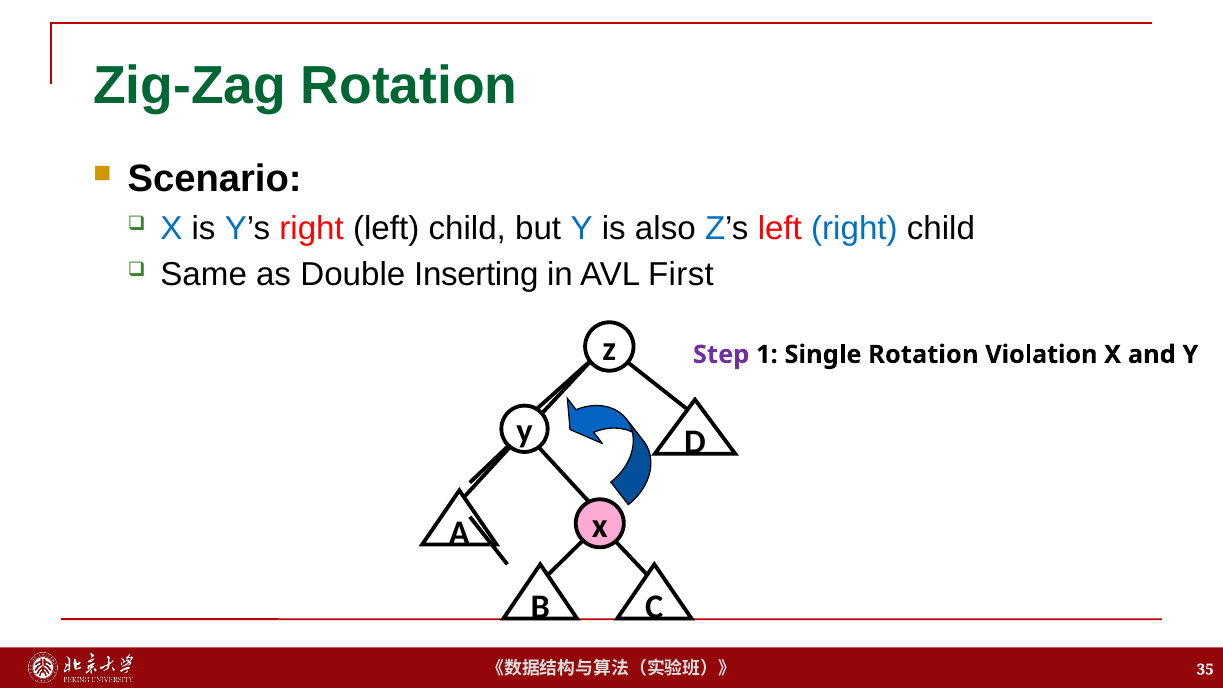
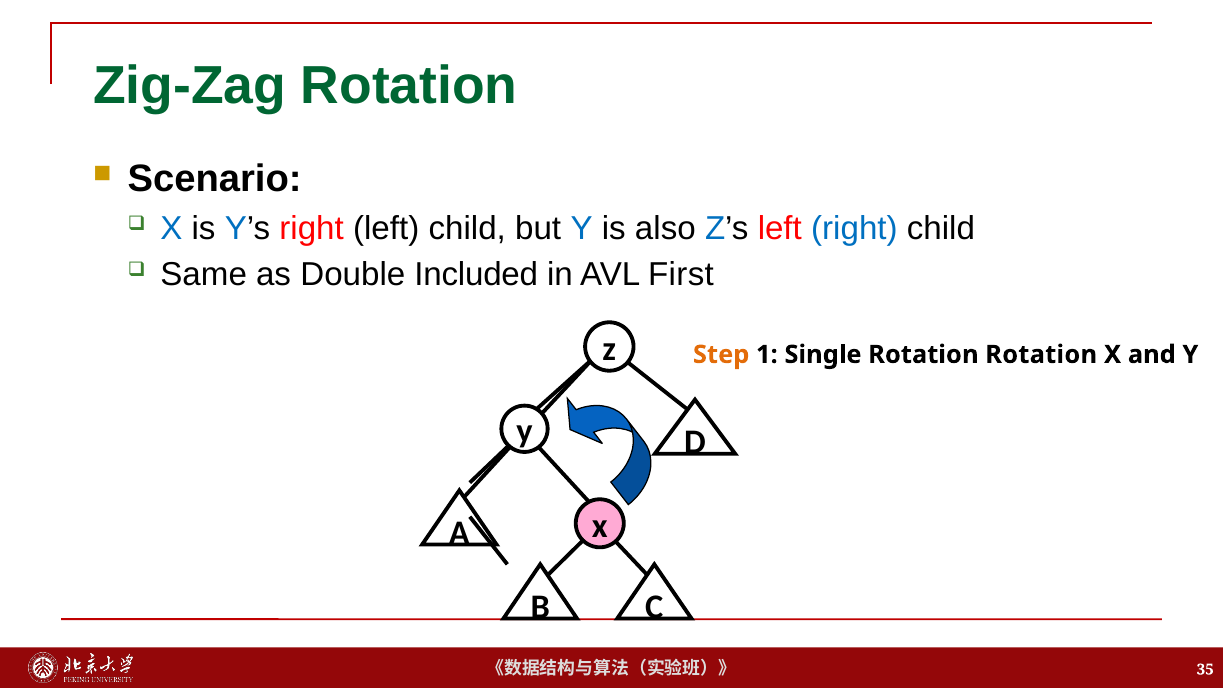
Inserting: Inserting -> Included (476, 274)
Step colour: purple -> orange (721, 355)
Rotation Violation: Violation -> Rotation (1041, 355)
